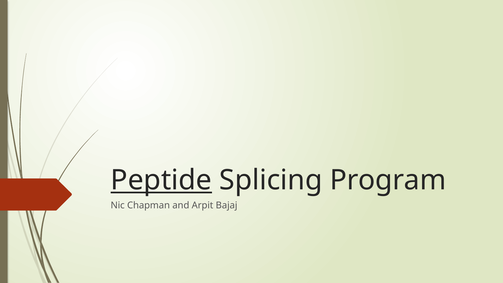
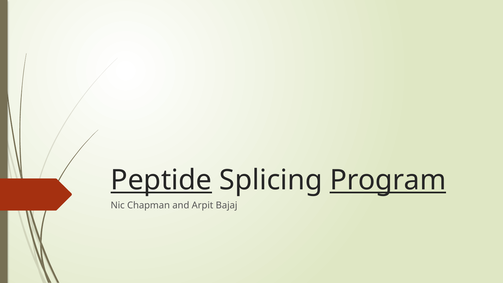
Program underline: none -> present (388, 180)
